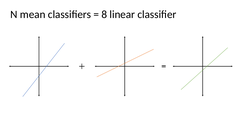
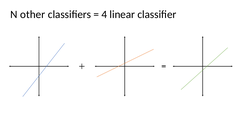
mean: mean -> other (33, 14)
8: 8 -> 4 (104, 14)
